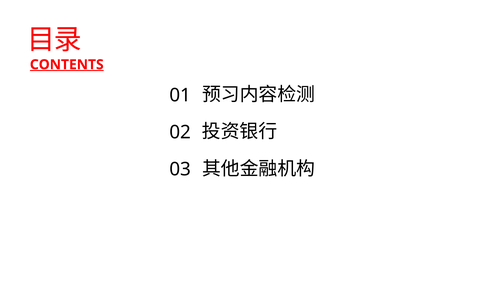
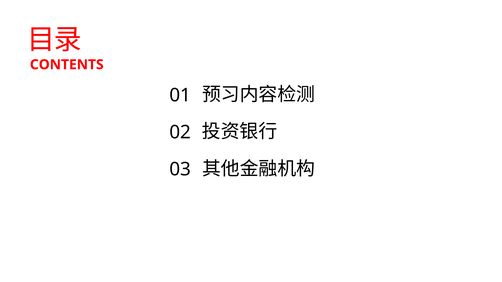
CONTENTS underline: present -> none (67, 65)
